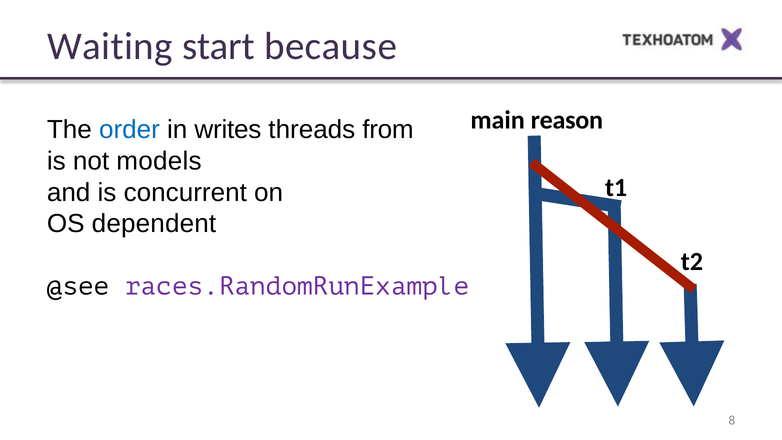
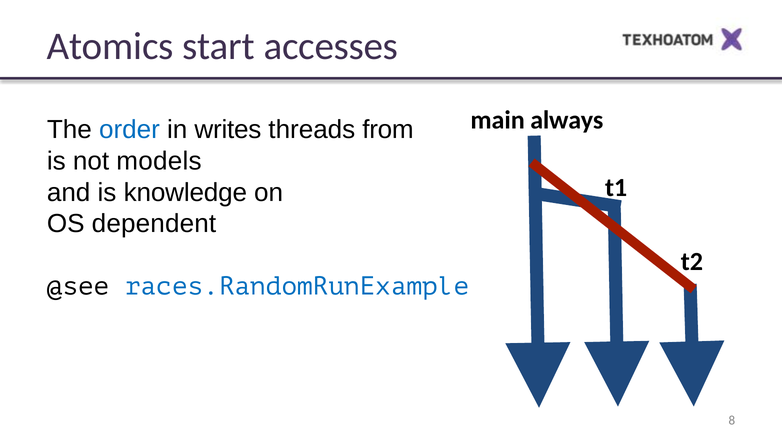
Waiting: Waiting -> Atomics (110, 46)
because: because -> accesses (331, 46)
reason: reason -> always (567, 120)
concurrent: concurrent -> knowledge (185, 192)
races.RandomRunExample colour: purple -> blue (297, 286)
